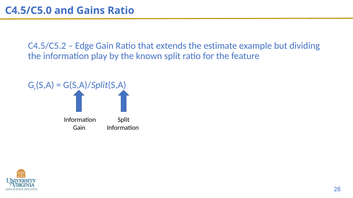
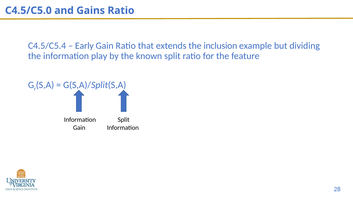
C4.5/C5.2: C4.5/C5.2 -> C4.5/C5.4 (47, 46)
Edge: Edge -> Early (84, 46)
estimate: estimate -> inclusion (220, 46)
